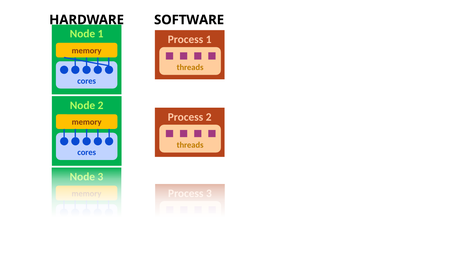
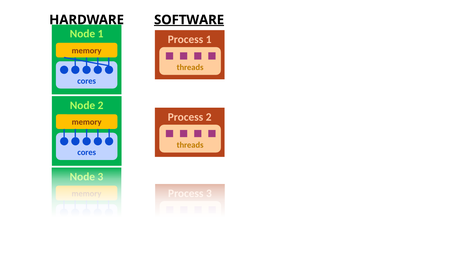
SOFTWARE underline: none -> present (189, 20)
